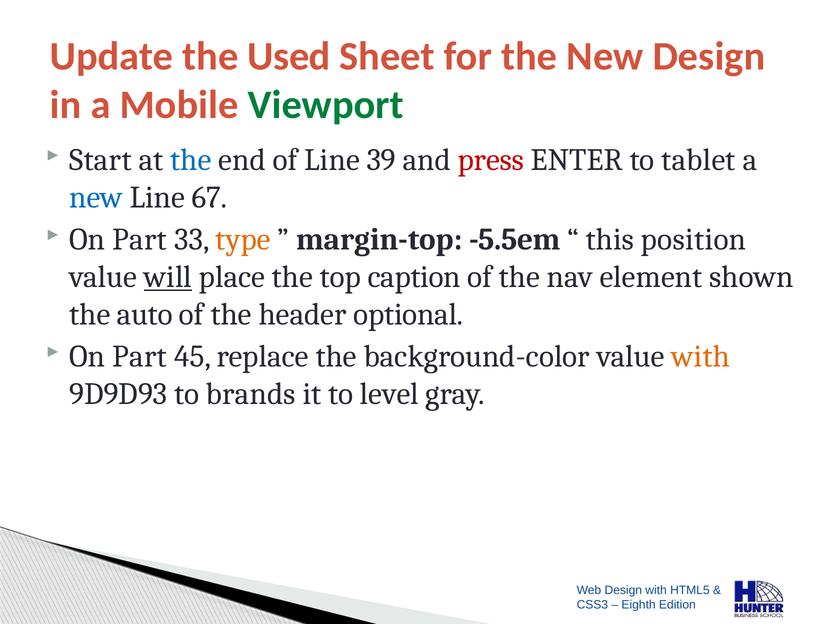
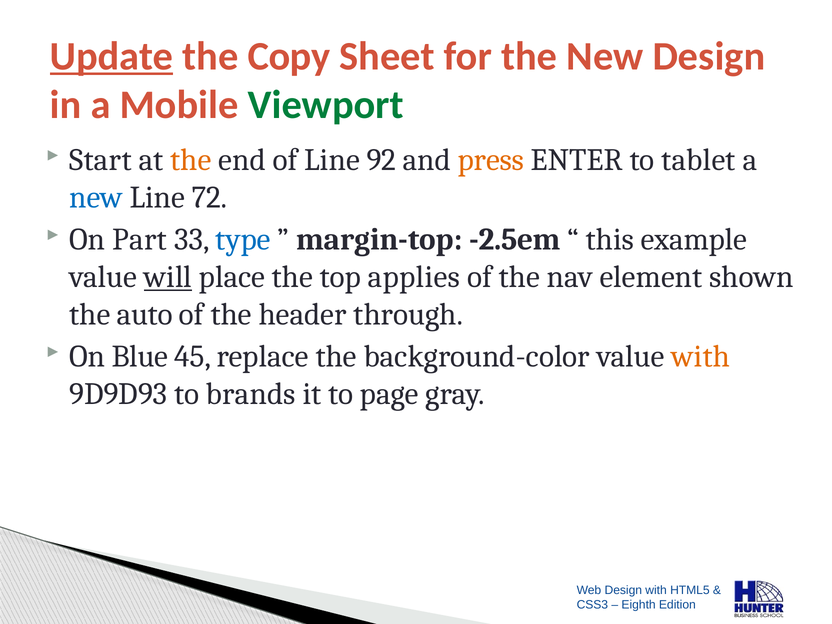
Update underline: none -> present (112, 56)
Used: Used -> Copy (289, 56)
the colour: blue -> orange (191, 160)
39: 39 -> 92 (381, 160)
press colour: red -> orange (491, 160)
67: 67 -> 72 (210, 197)
type colour: orange -> blue (243, 239)
-5.5em: -5.5em -> -2.5em (515, 239)
position: position -> example (694, 239)
caption: caption -> applies (414, 277)
optional: optional -> through (408, 314)
Part: Part -> Blue (140, 356)
level: level -> page (389, 394)
